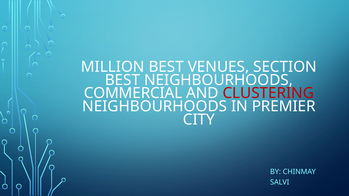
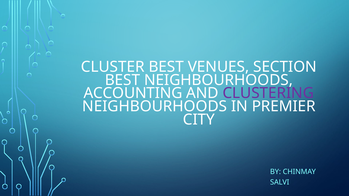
MILLION: MILLION -> CLUSTER (113, 67)
COMMERCIAL: COMMERCIAL -> ACCOUNTING (133, 93)
CLUSTERING colour: red -> purple (268, 93)
